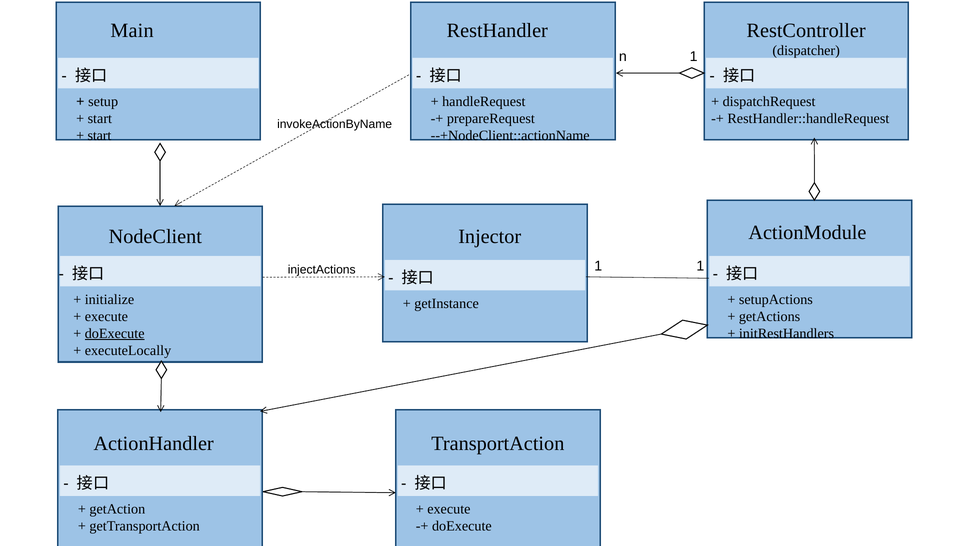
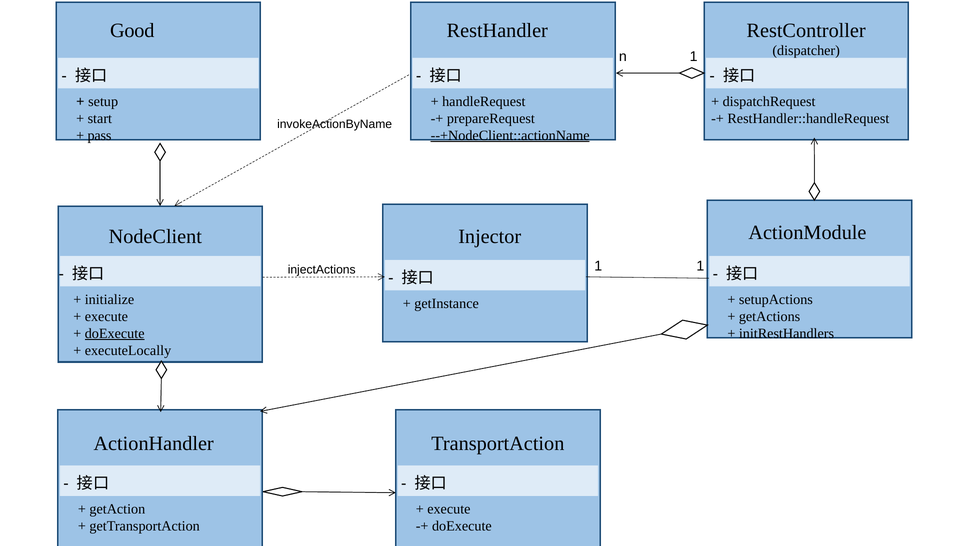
Main: Main -> Good (132, 30)
--+NodeClient::actionName underline: none -> present (510, 135)
start: start -> pass (99, 135)
